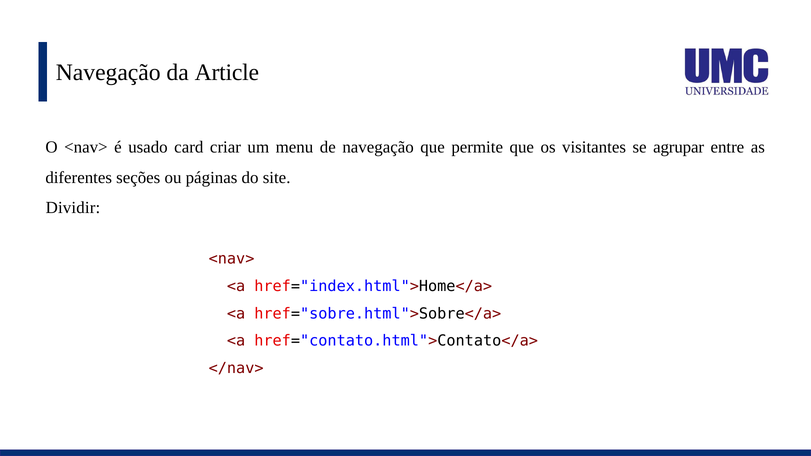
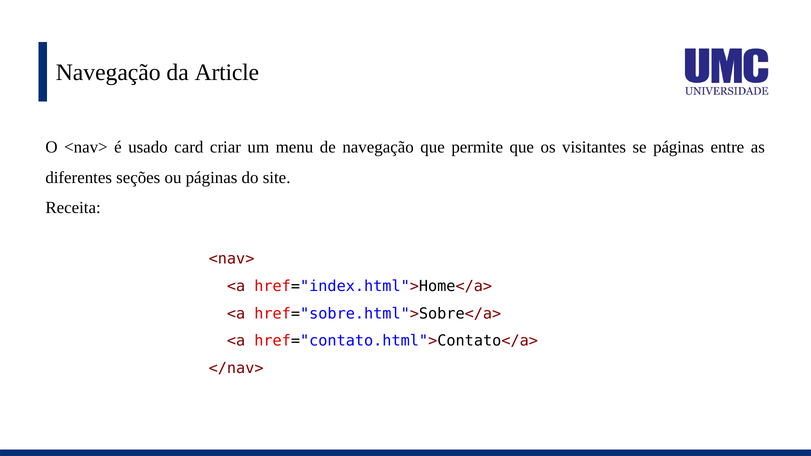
se agrupar: agrupar -> páginas (679, 147)
Dividir: Dividir -> Receita (73, 208)
